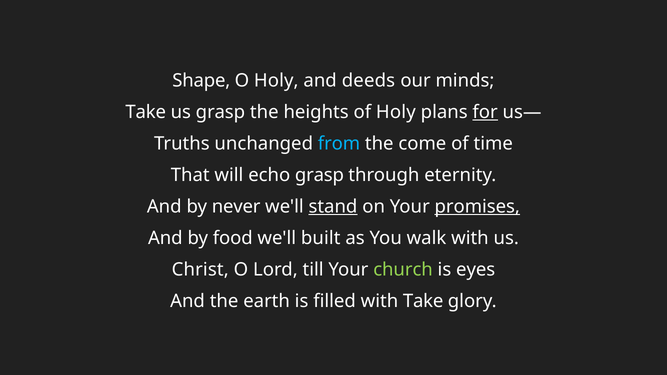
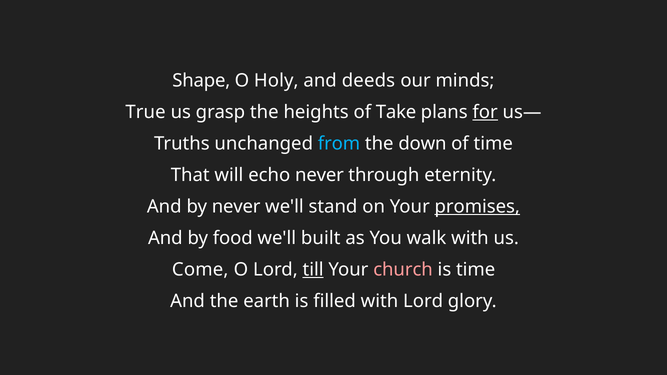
Take: Take -> True (146, 112)
of Holy: Holy -> Take (396, 112)
come: come -> down (422, 144)
echo grasp: grasp -> never (319, 175)
stand underline: present -> none (333, 207)
Christ: Christ -> Come (200, 270)
till underline: none -> present (313, 270)
church colour: light green -> pink (403, 270)
is eyes: eyes -> time (476, 270)
with Take: Take -> Lord (423, 301)
